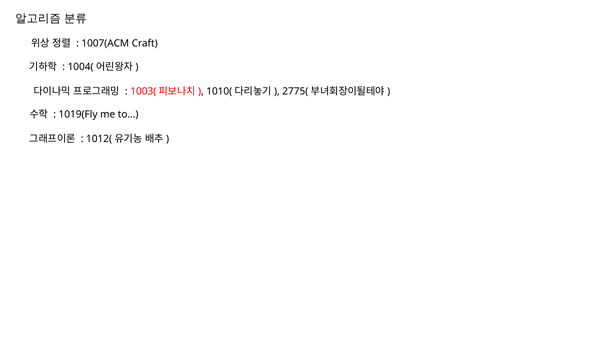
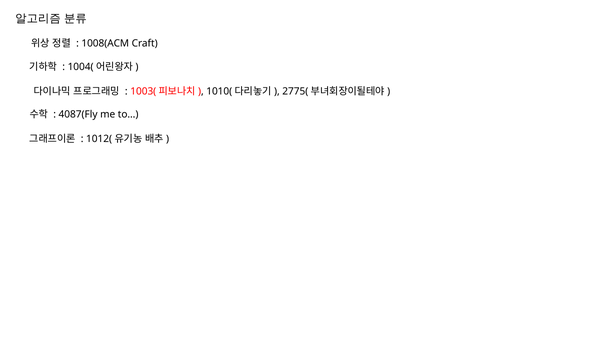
1007(ACM: 1007(ACM -> 1008(ACM (105, 44)
1019(Fly: 1019(Fly -> 4087(Fly (78, 115)
